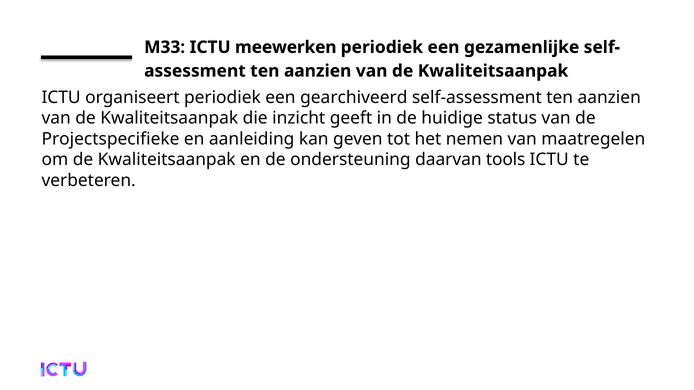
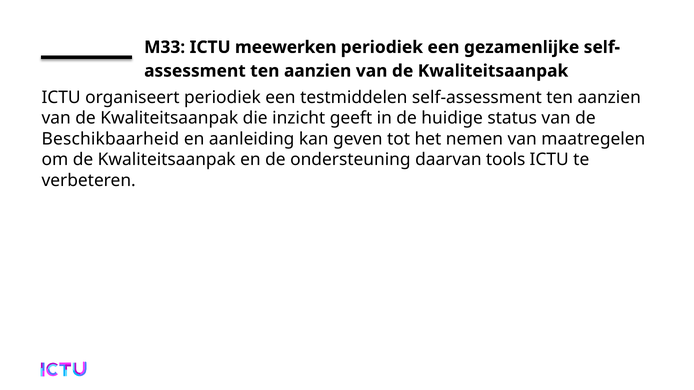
gearchiveerd: gearchiveerd -> testmiddelen (354, 97)
Projectspecifieke: Projectspecifieke -> Beschikbaarheid (110, 139)
